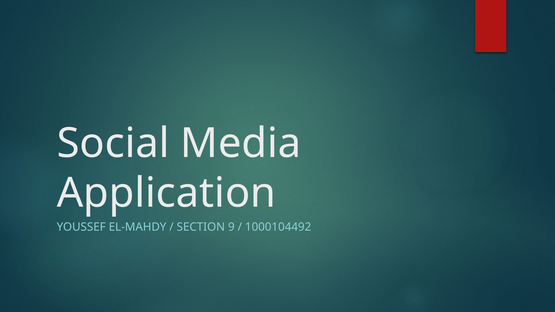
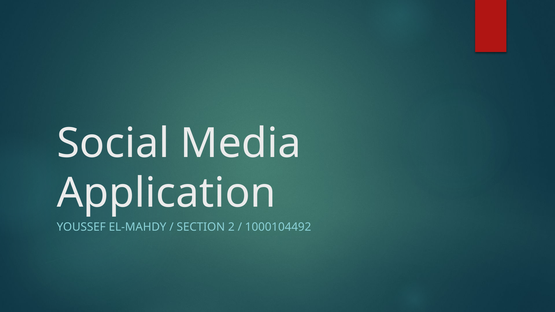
9: 9 -> 2 (231, 227)
